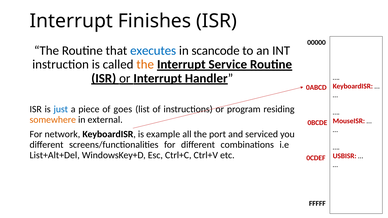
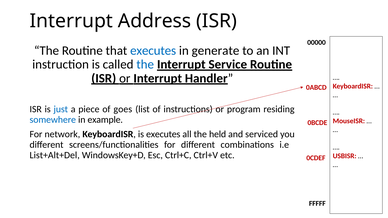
Finishes: Finishes -> Address (155, 21)
scancode: scancode -> generate (215, 51)
the colour: orange -> blue (145, 65)
somewhere colour: orange -> blue (53, 120)
external: external -> example (105, 120)
is example: example -> executes (163, 134)
port: port -> held (218, 134)
